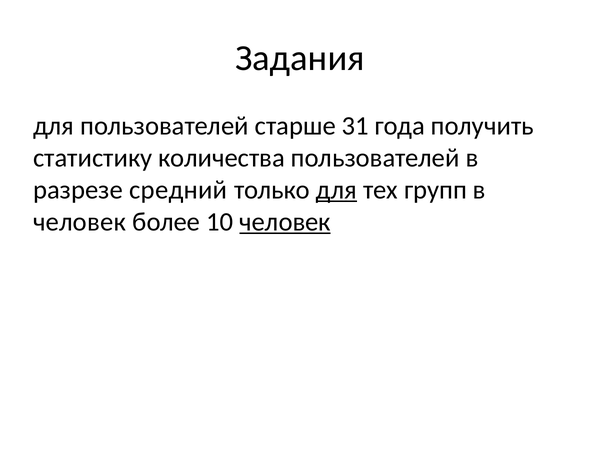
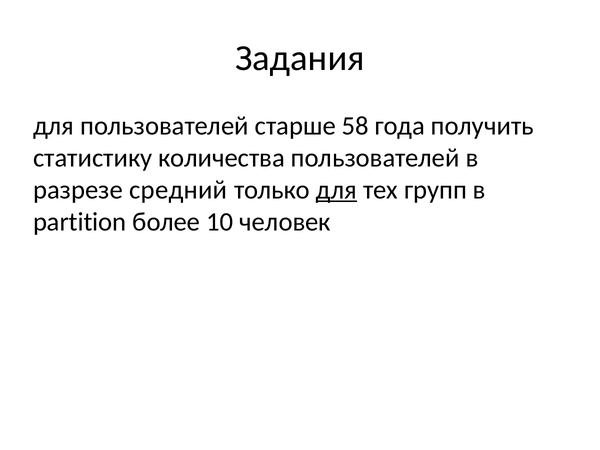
31: 31 -> 58 (355, 126)
человек: человек -> partition (80, 222)
человек underline: present -> none (285, 222)
